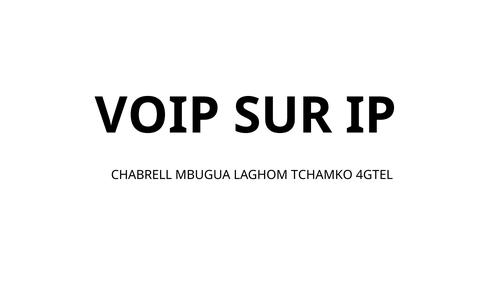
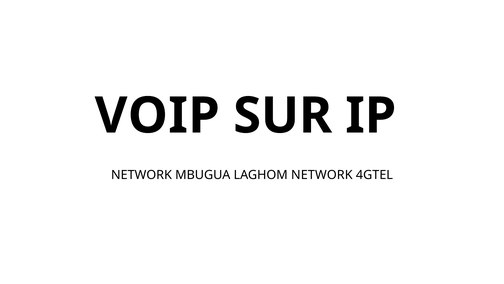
CHABRELL: CHABRELL -> NETWORK (141, 175)
LAGHOM TCHAMKO: TCHAMKO -> NETWORK (322, 175)
